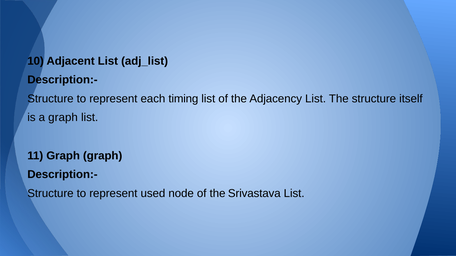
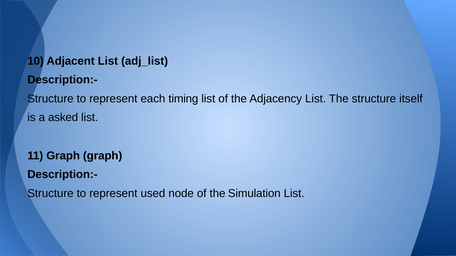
a graph: graph -> asked (63, 118)
Srivastava: Srivastava -> Simulation (254, 194)
